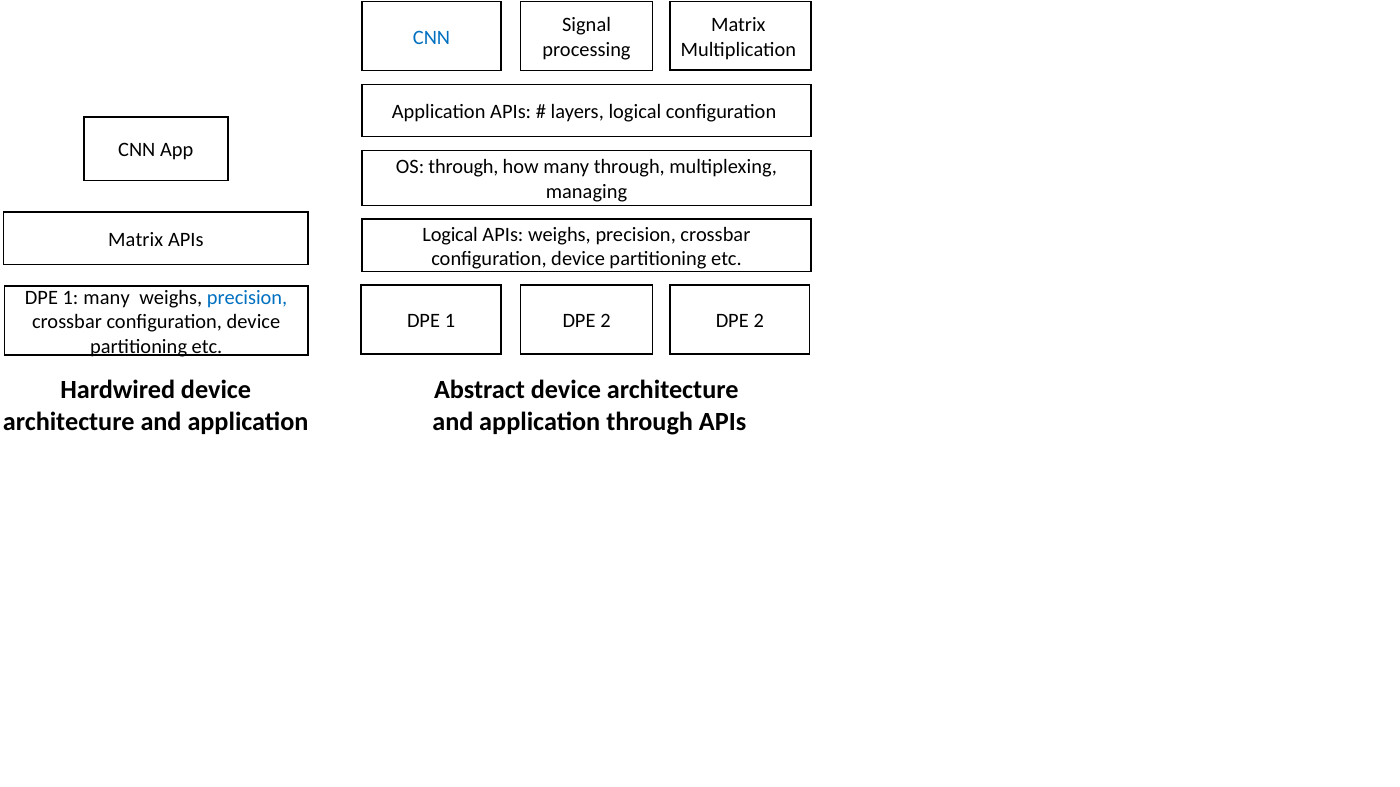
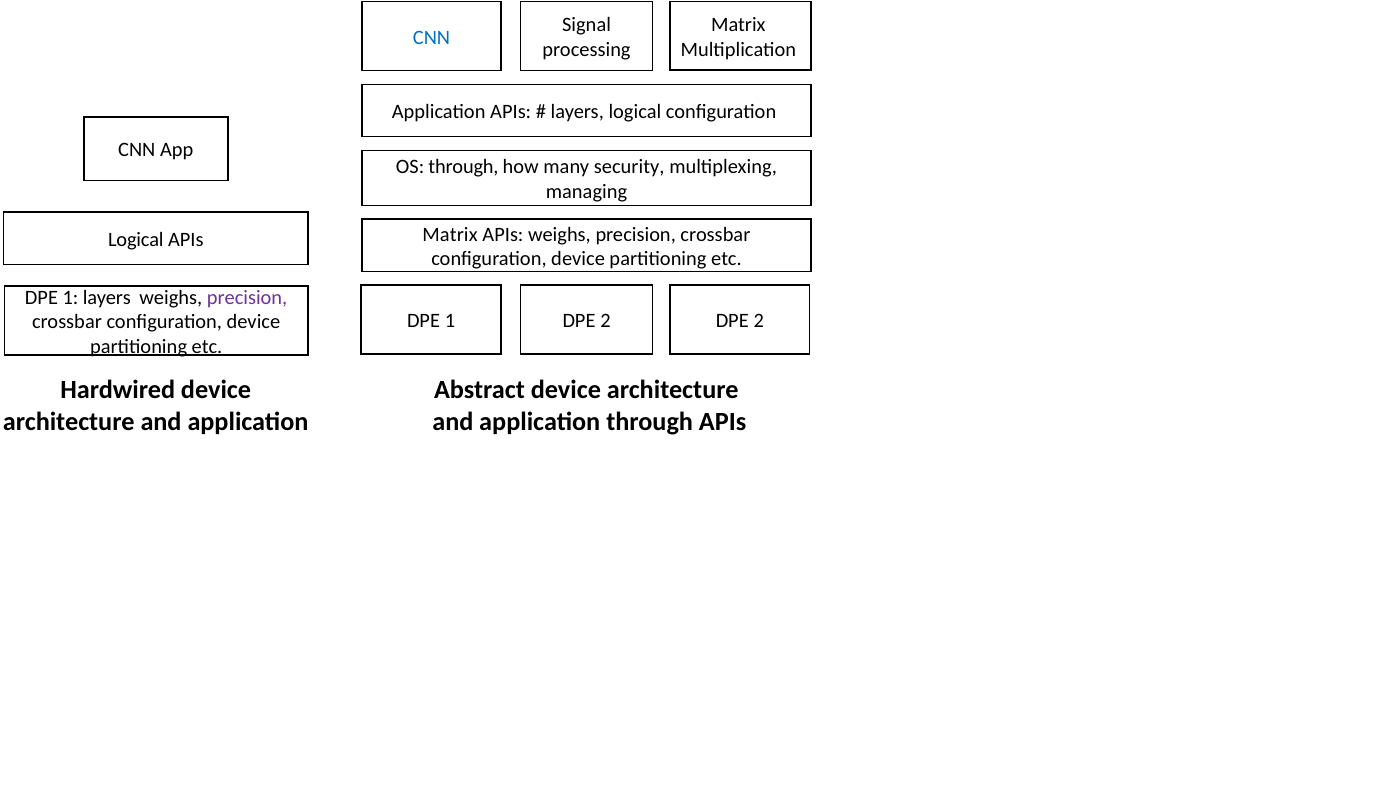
many through: through -> security (629, 167)
Logical: Logical -> Matrix (450, 235)
Matrix: Matrix -> Logical (136, 240)
1 many: many -> layers (107, 298)
precision colour: blue -> purple (247, 298)
